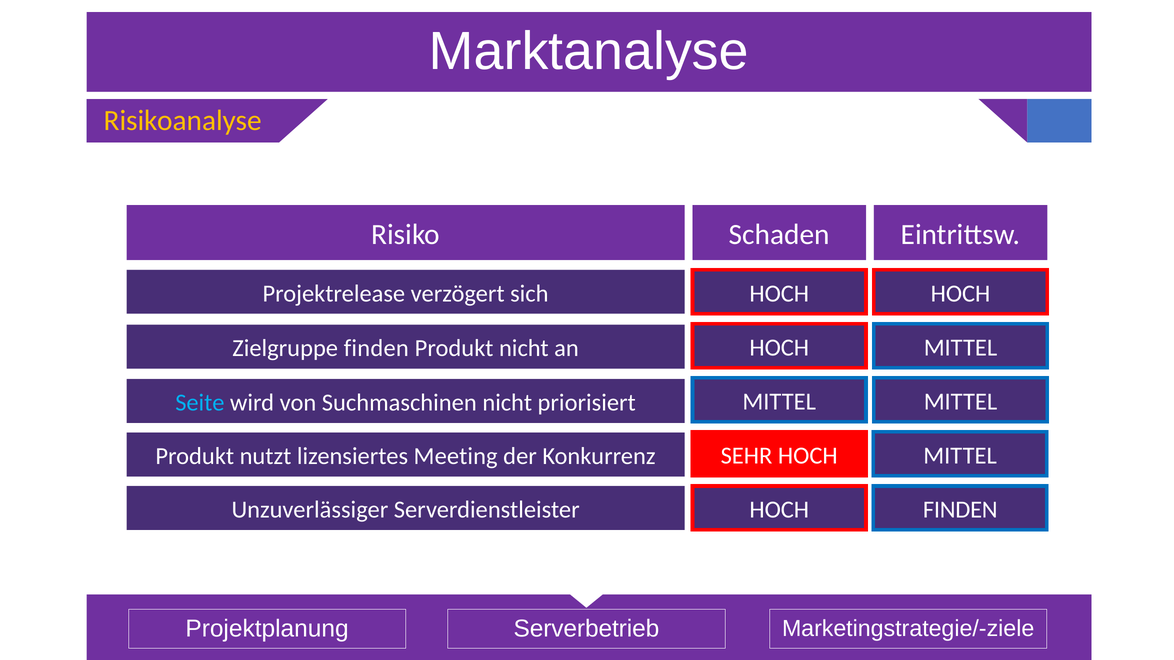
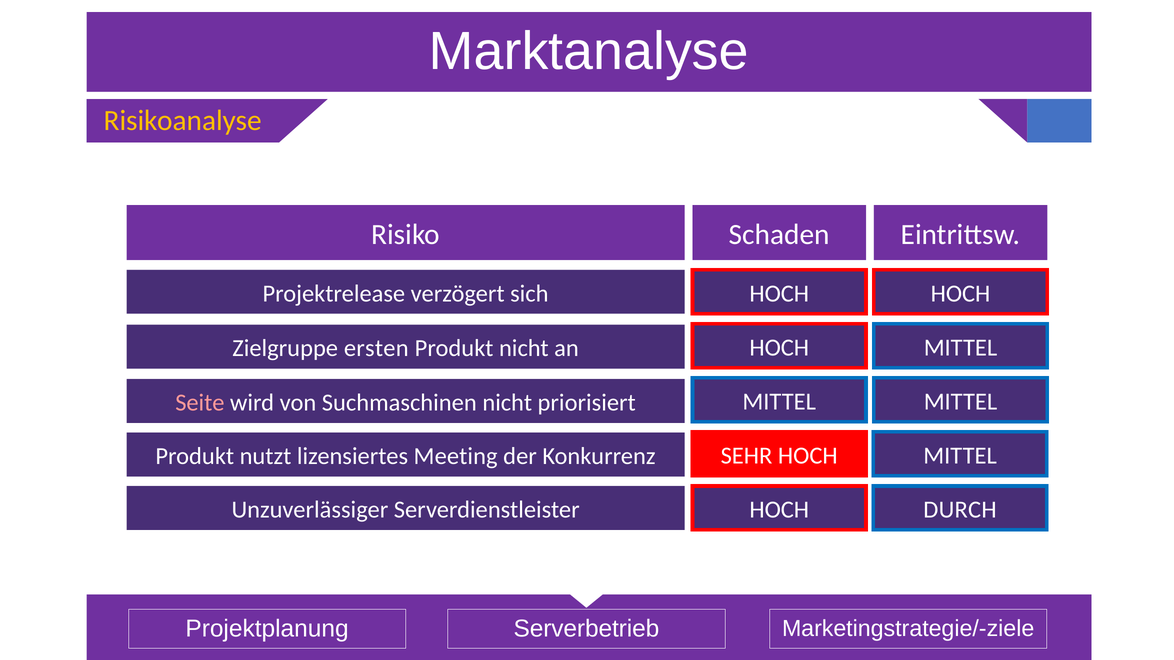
Zielgruppe finden: finden -> ersten (376, 349)
Seite colour: light blue -> pink (200, 403)
HOCH FINDEN: FINDEN -> DURCH (960, 510)
